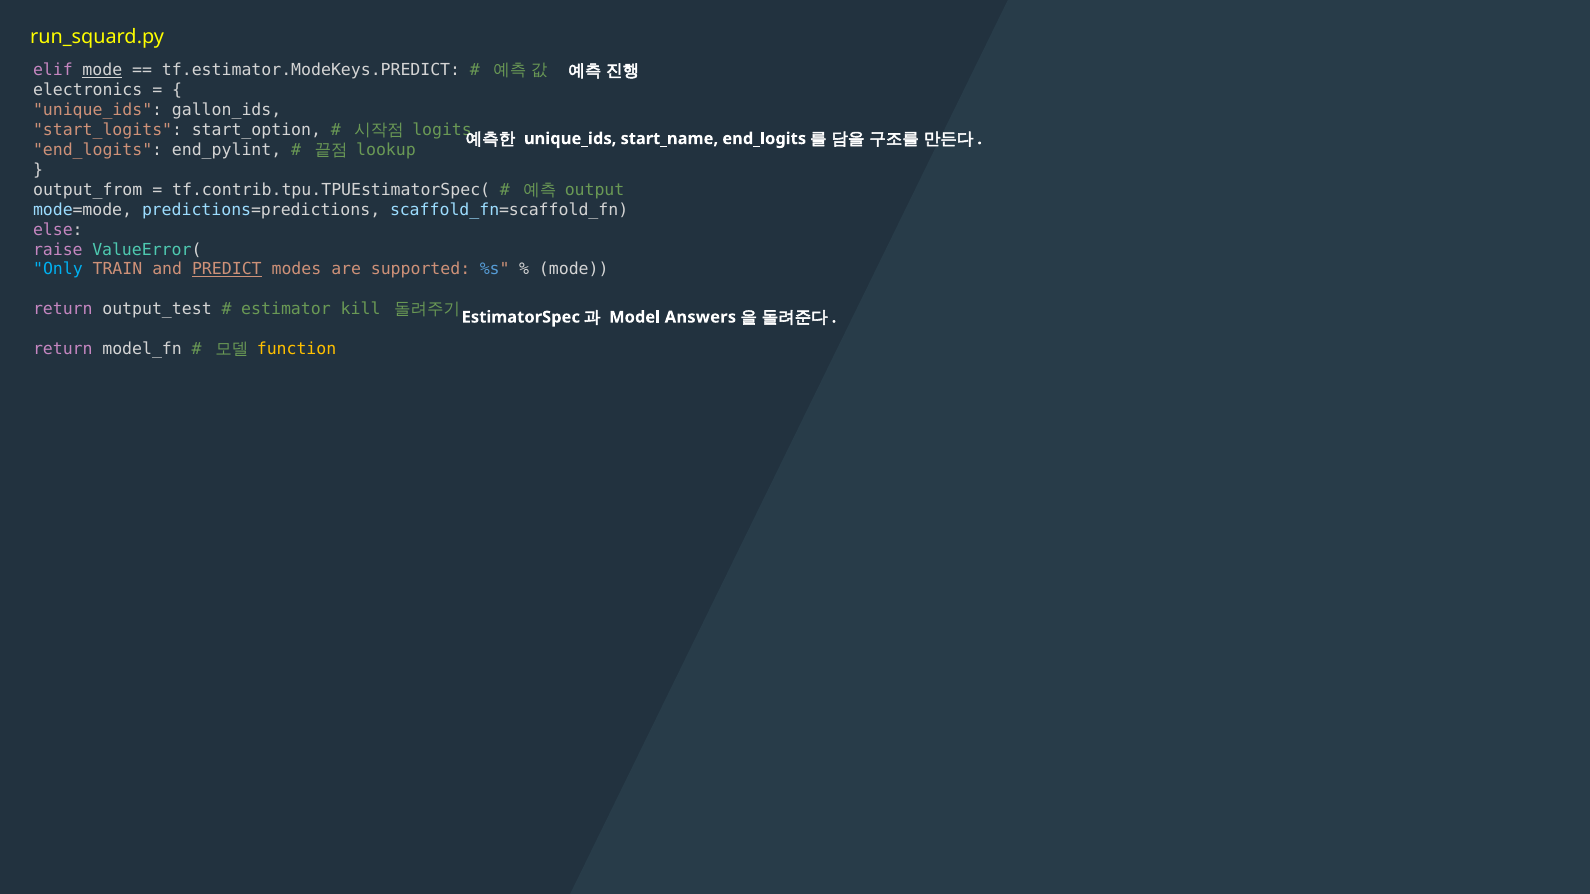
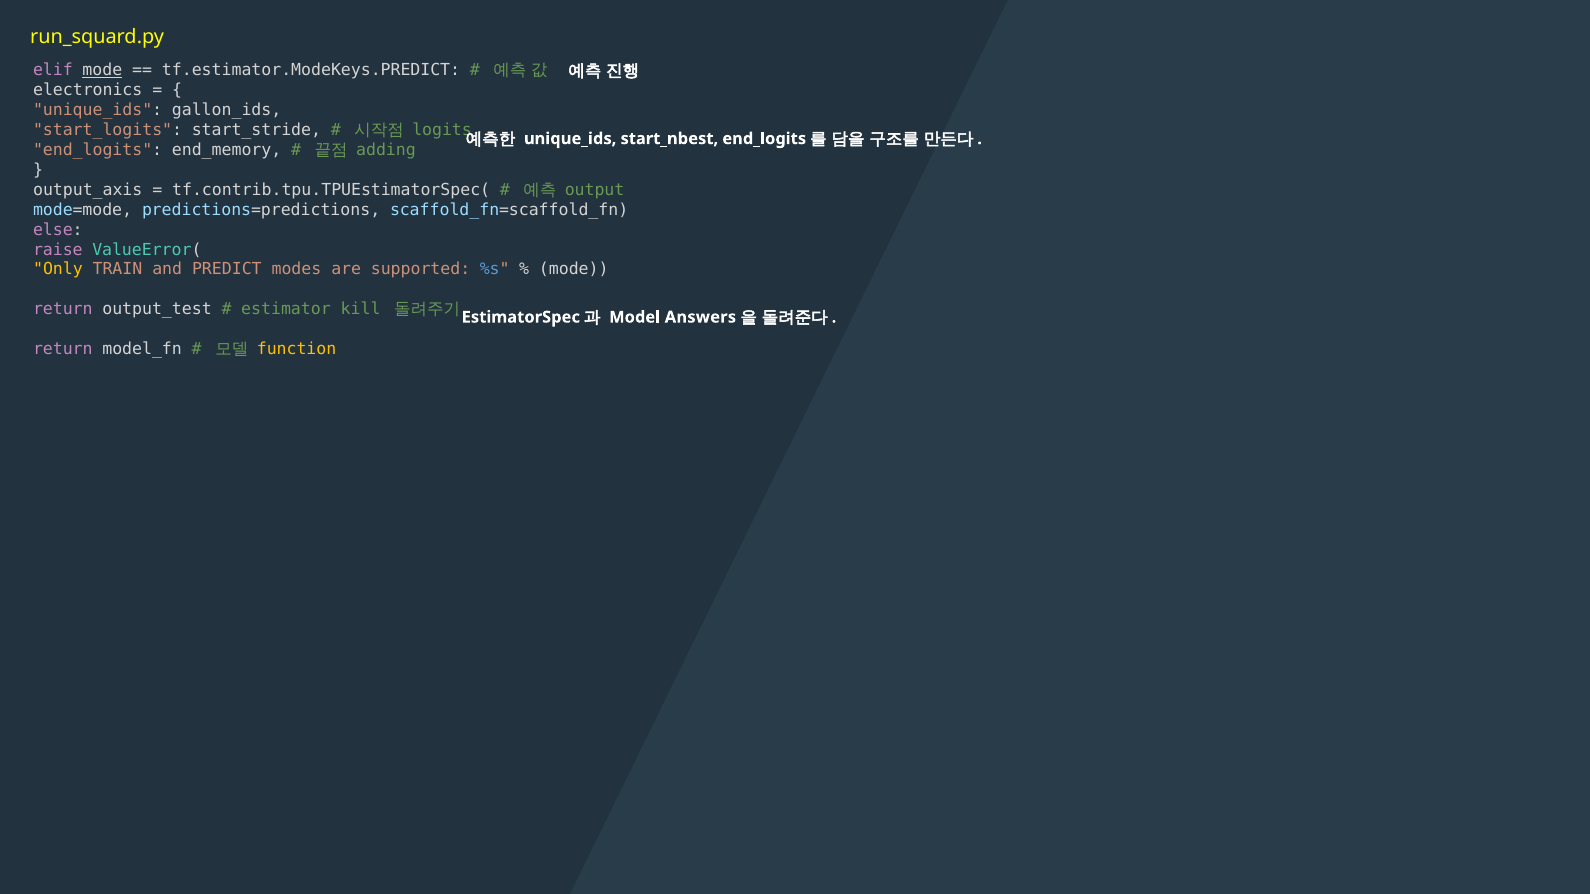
start_option: start_option -> start_stride (256, 130)
start_name: start_name -> start_nbest (669, 139)
end_pylint: end_pylint -> end_memory (227, 150)
lookup: lookup -> adding (386, 150)
output_from: output_from -> output_axis (88, 190)
Only colour: light blue -> yellow (58, 270)
PREDICT underline: present -> none (227, 270)
